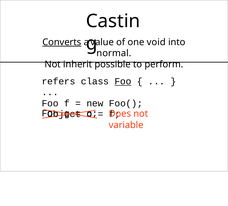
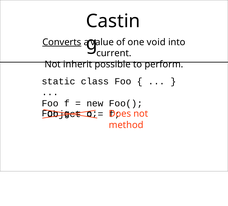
normal: normal -> current (114, 53)
refers: refers -> static (59, 81)
Foo underline: present -> none (123, 81)
variable: variable -> method (126, 125)
